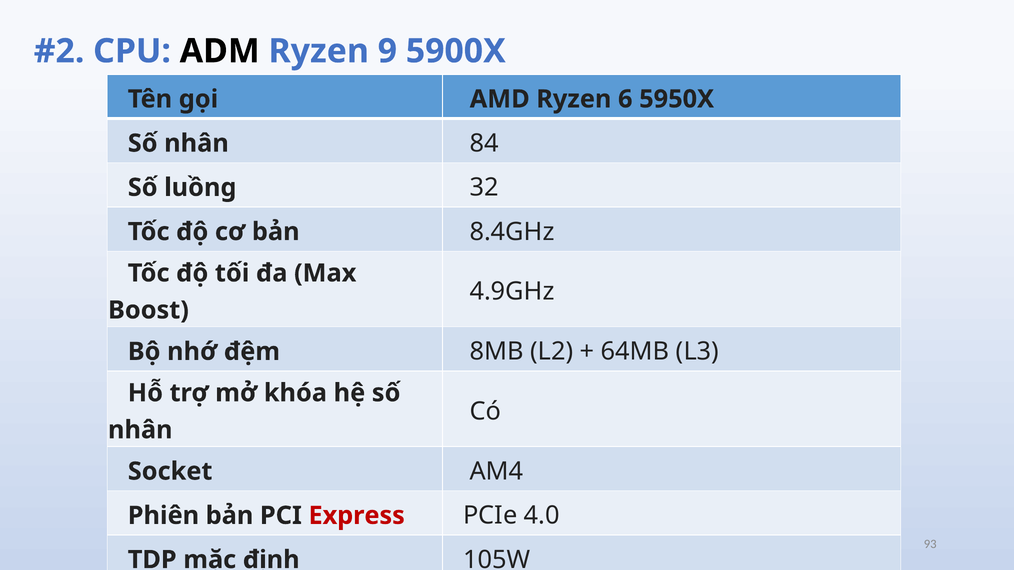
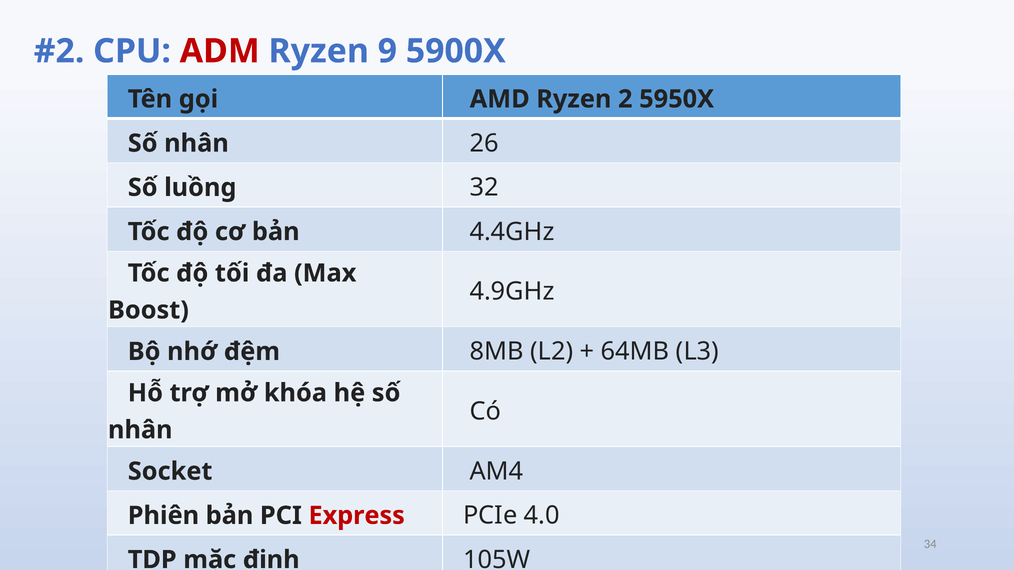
ADM colour: black -> red (220, 51)
6: 6 -> 2 (625, 99)
84: 84 -> 26 (484, 143)
8.4GHz: 8.4GHz -> 4.4GHz (512, 232)
93: 93 -> 34 (930, 545)
